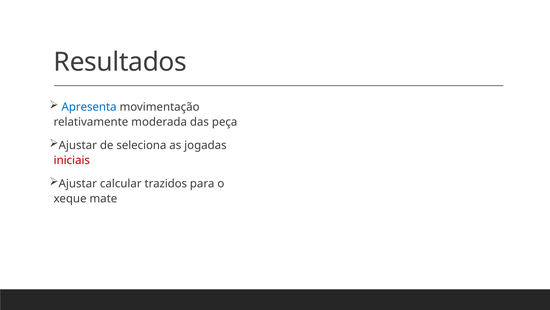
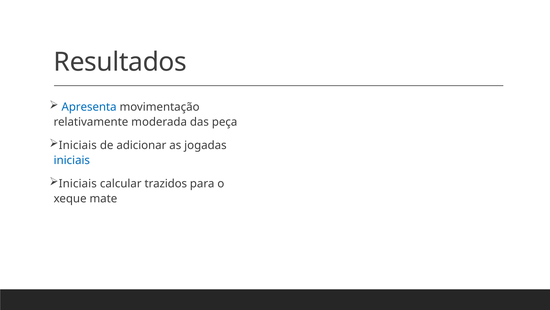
Ajustar: Ajustar -> Iniciais (78, 145)
seleciona: seleciona -> adicionar (141, 145)
iniciais colour: red -> blue (72, 160)
Ajustar: Ajustar -> Iniciais (78, 183)
